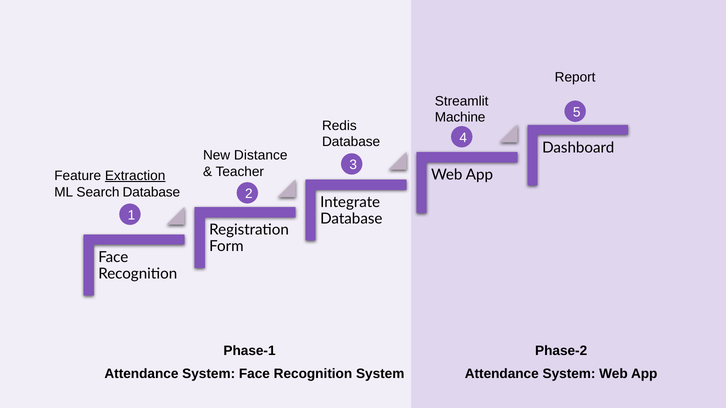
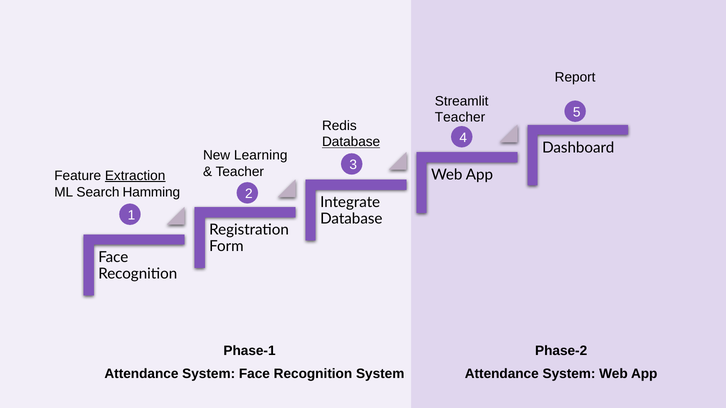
Machine: Machine -> Teacher (460, 117)
Database underline: none -> present (351, 142)
Distance: Distance -> Learning (261, 156)
Search Database: Database -> Hamming (151, 192)
